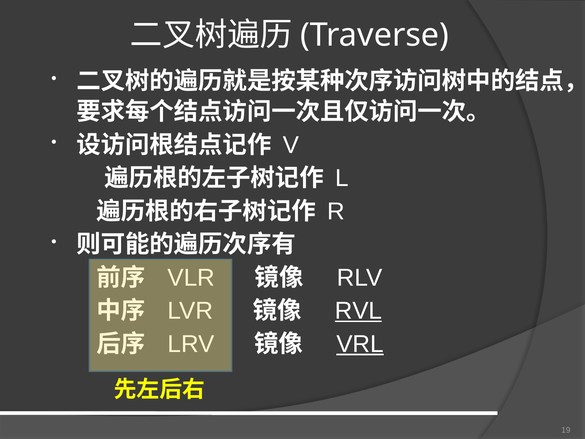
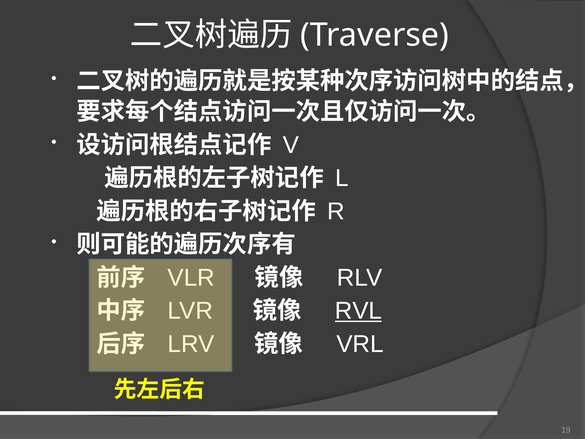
VRL underline: present -> none (360, 344)
